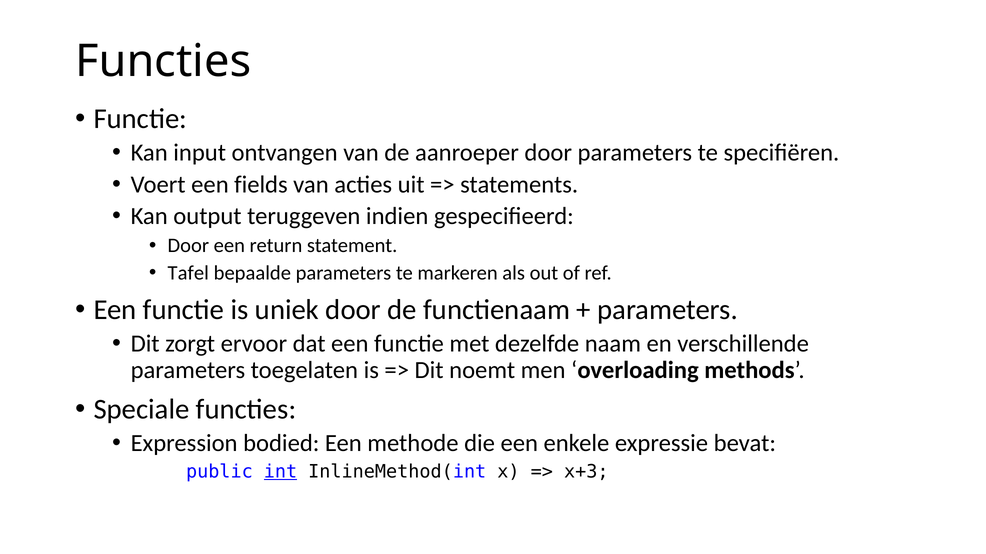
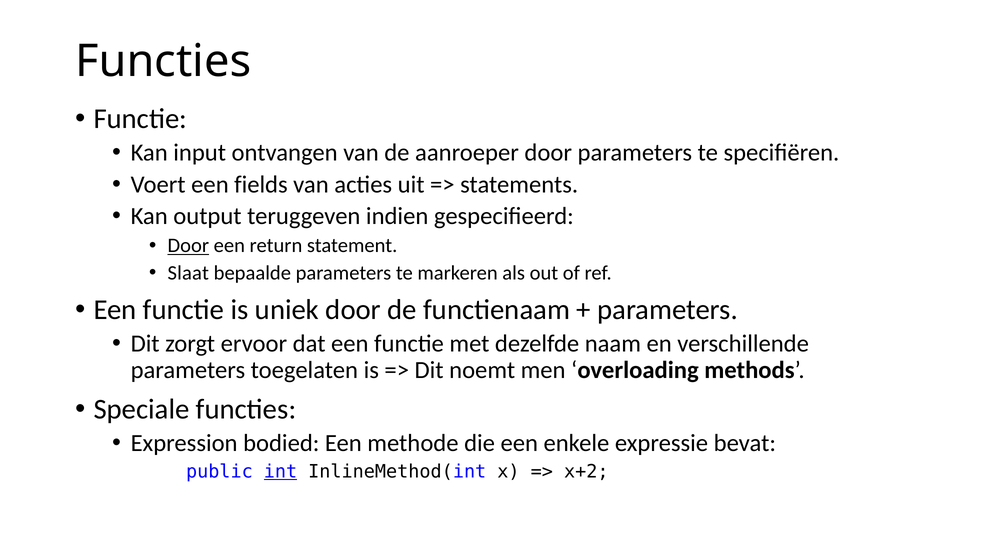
Door underline: none -> present (188, 246)
Tafel: Tafel -> Slaat (188, 273)
x+3: x+3 -> x+2 (586, 472)
